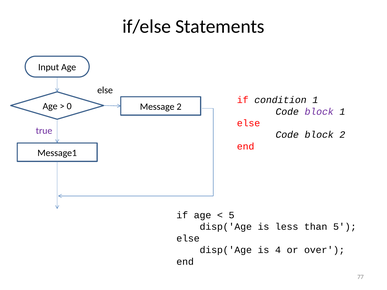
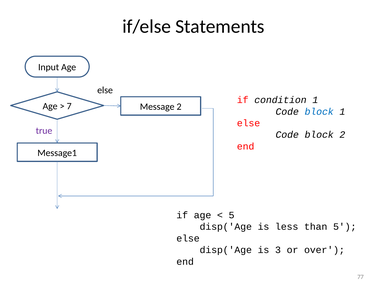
0: 0 -> 7 (69, 106)
block colour: purple -> blue (319, 112)
4: 4 -> 3 (278, 250)
